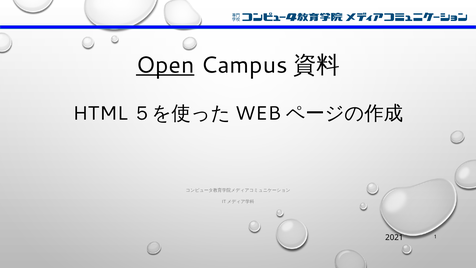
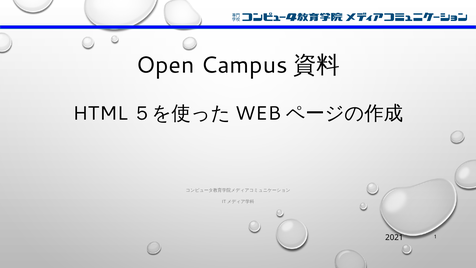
Open underline: present -> none (165, 65)
